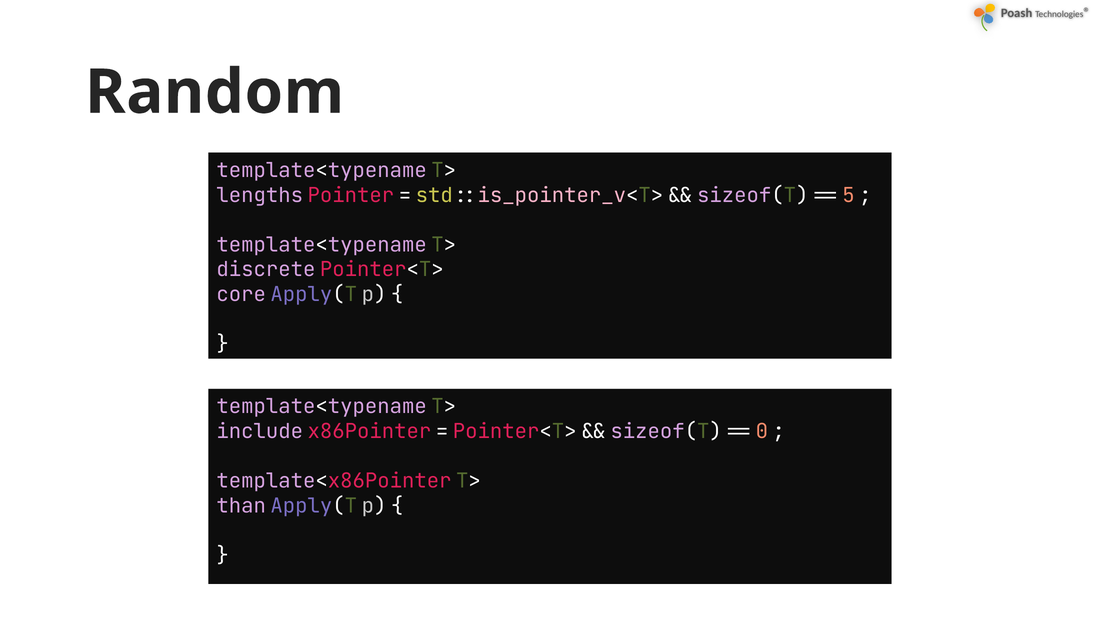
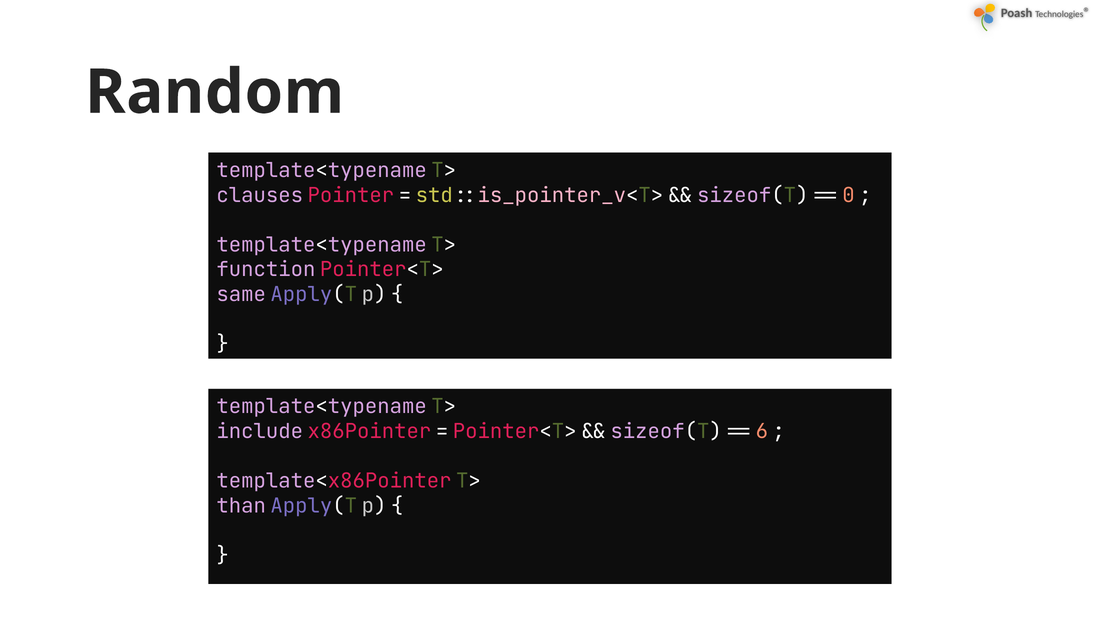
lengths: lengths -> clauses (260, 195)
5: 5 -> 0 (848, 195)
discrete: discrete -> function (266, 269)
core: core -> same (241, 294)
0: 0 -> 6 (762, 431)
